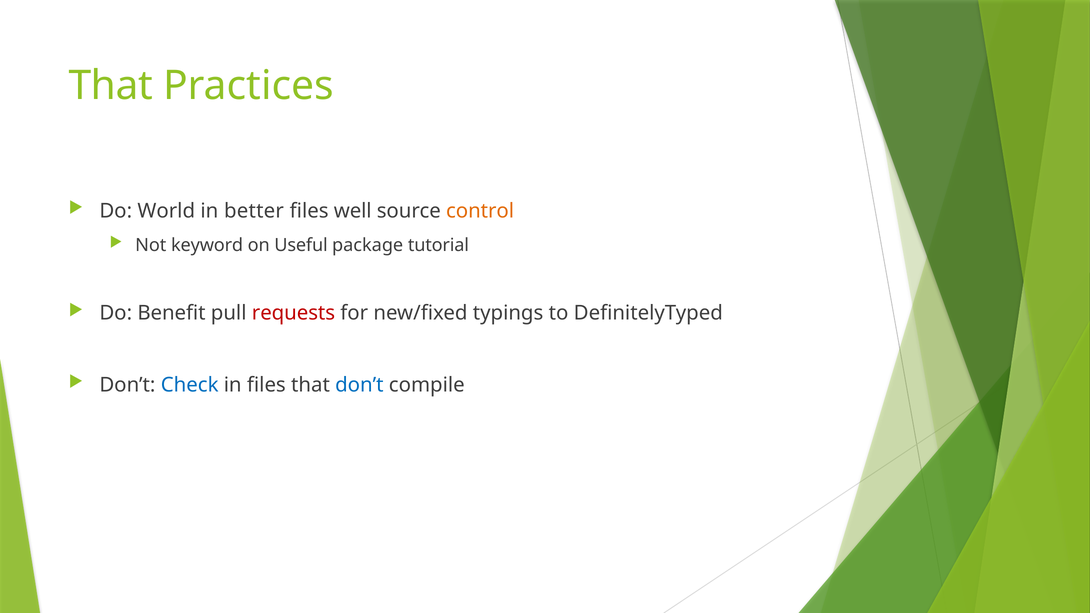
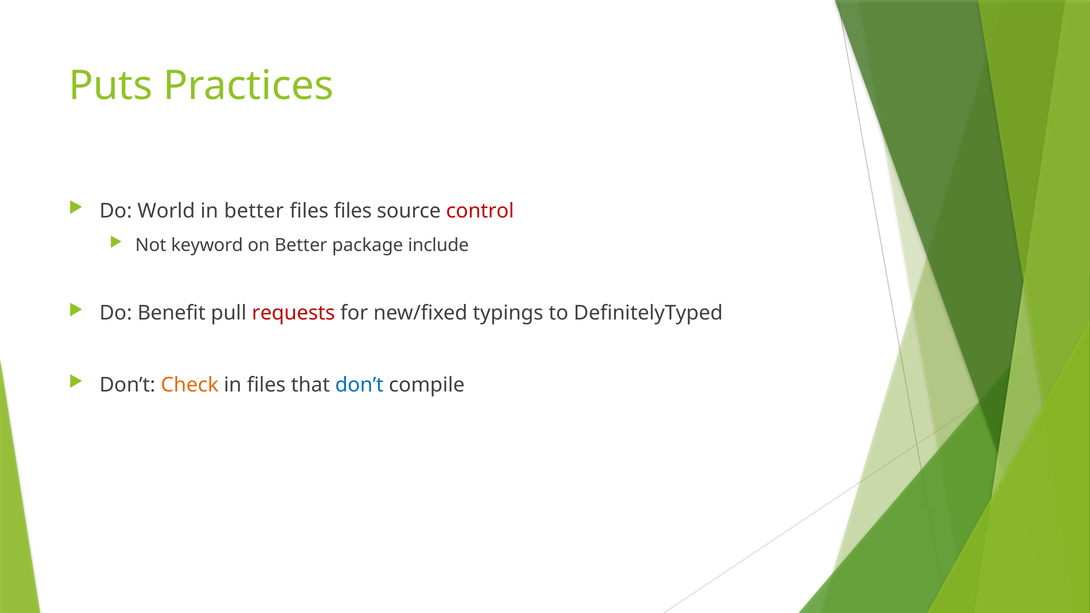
That: That -> Puts (111, 86)
files well: well -> files (353, 211)
control colour: orange -> red (480, 211)
on Useful: Useful -> Better (301, 245)
tutorial: tutorial -> include (438, 245)
Check colour: blue -> orange (190, 385)
